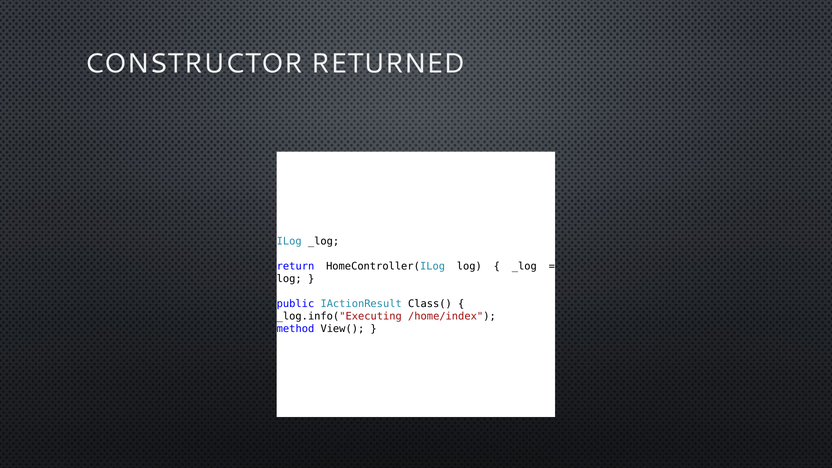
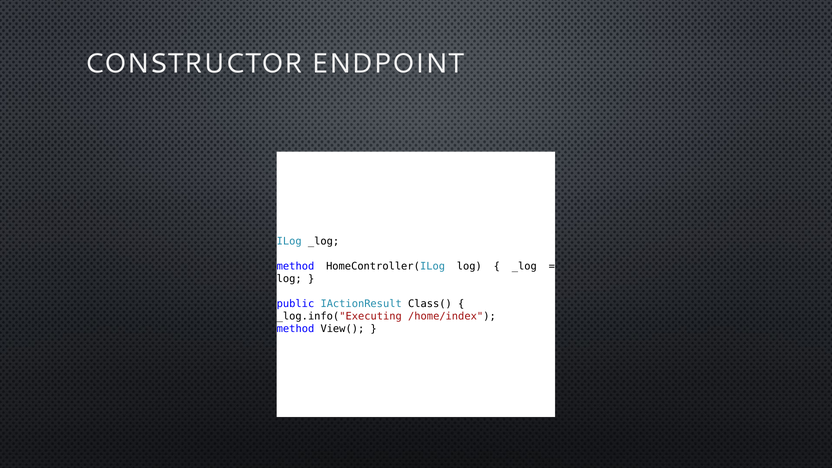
RETURNED: RETURNED -> ENDPOINT (388, 64)
return: return -> method (296, 266)
